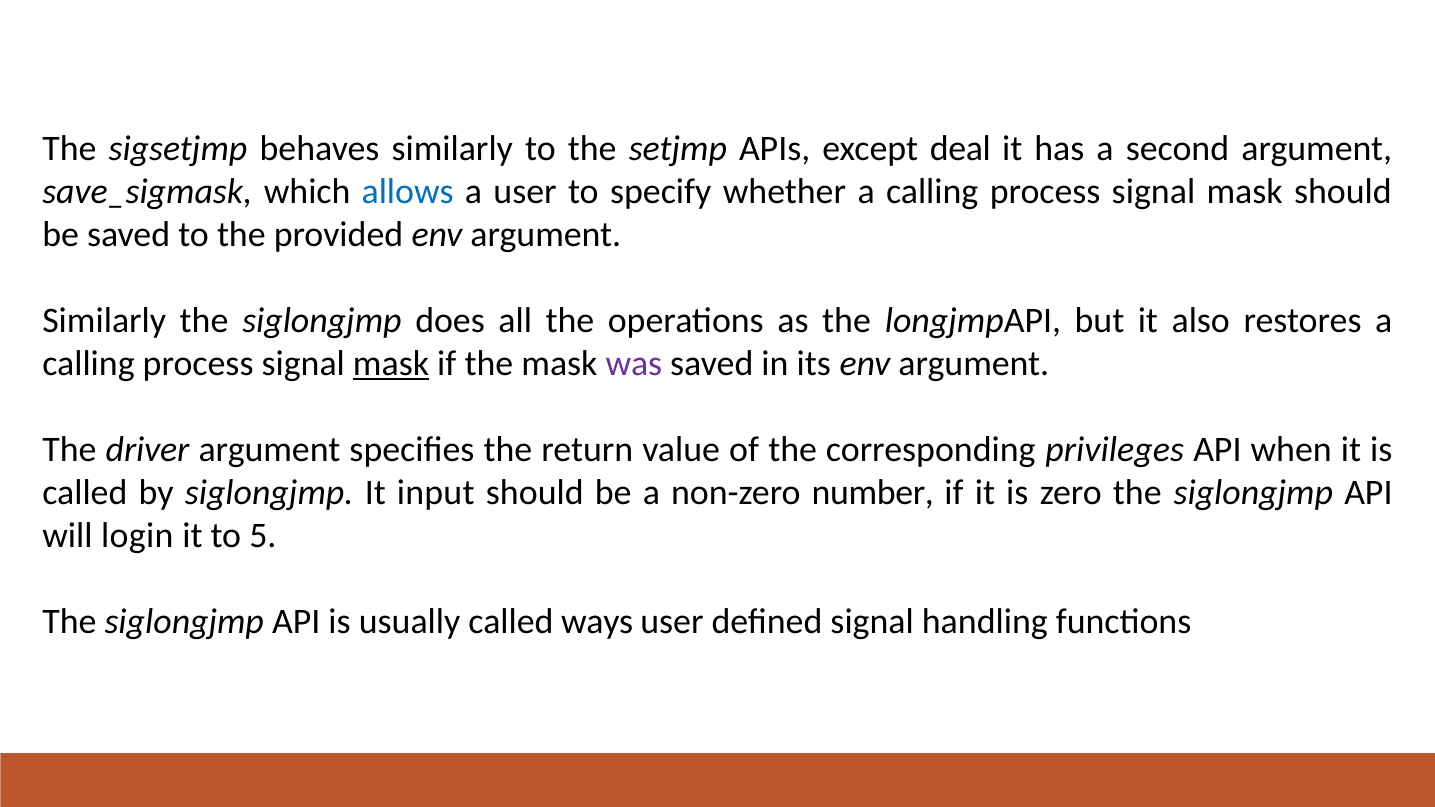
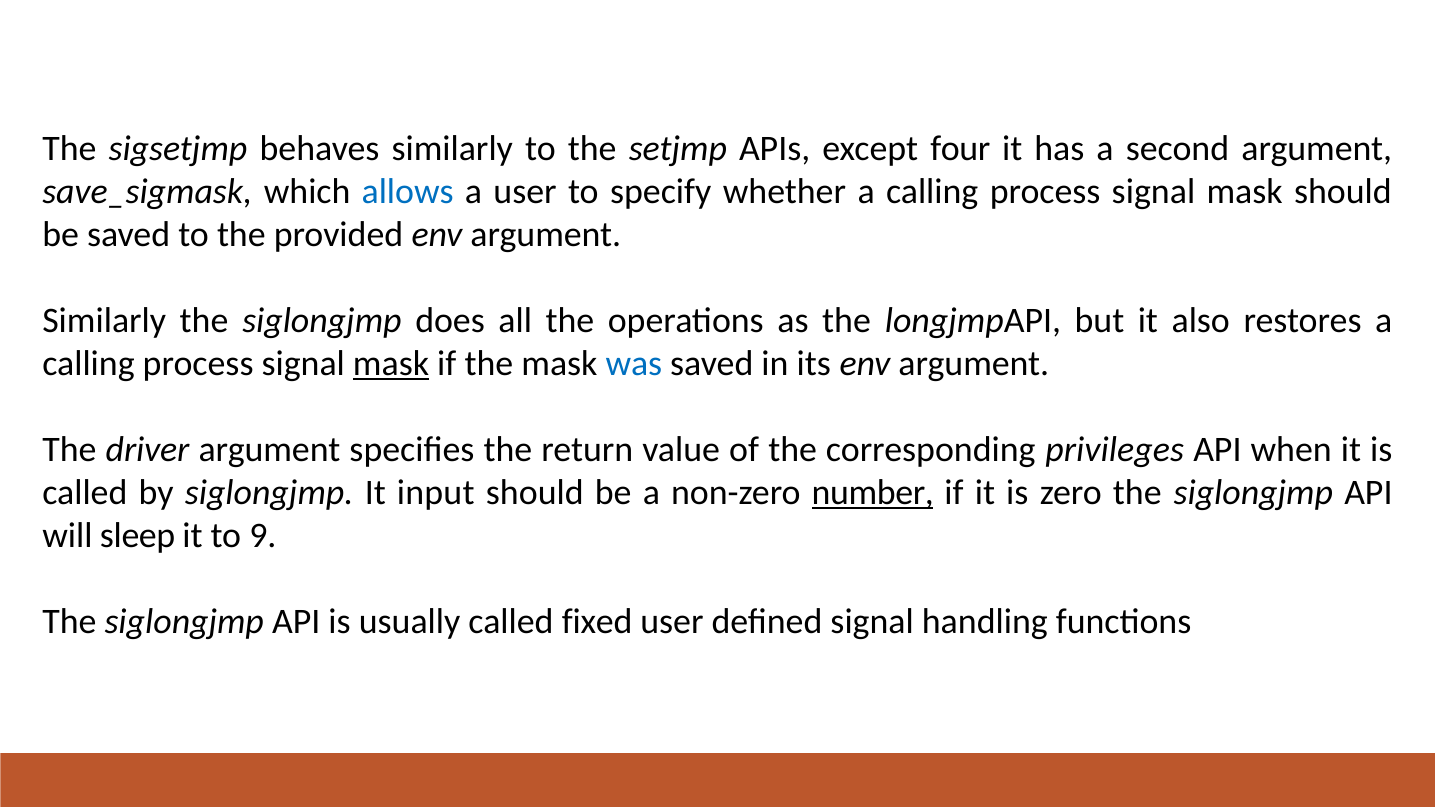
deal: deal -> four (960, 148)
was colour: purple -> blue (634, 364)
number underline: none -> present (873, 493)
login: login -> sleep (138, 536)
5: 5 -> 9 (263, 536)
ways: ways -> fixed (597, 622)
